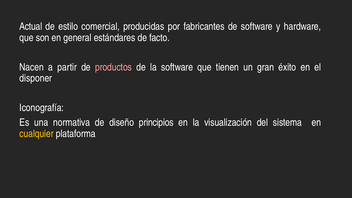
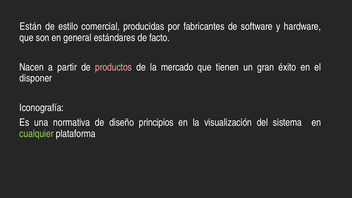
Actual: Actual -> Están (31, 27)
la software: software -> mercado (177, 67)
cualquier colour: yellow -> light green (37, 134)
